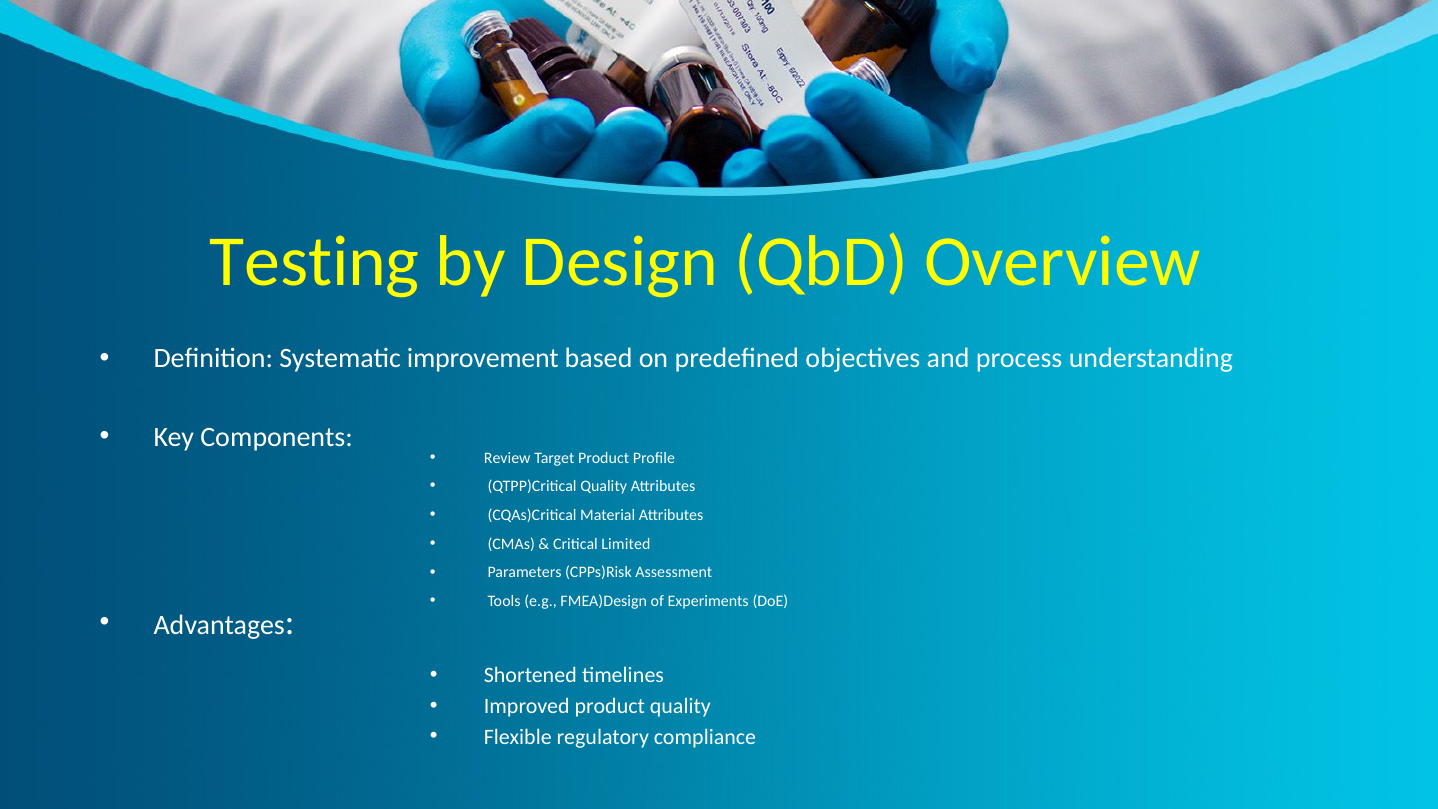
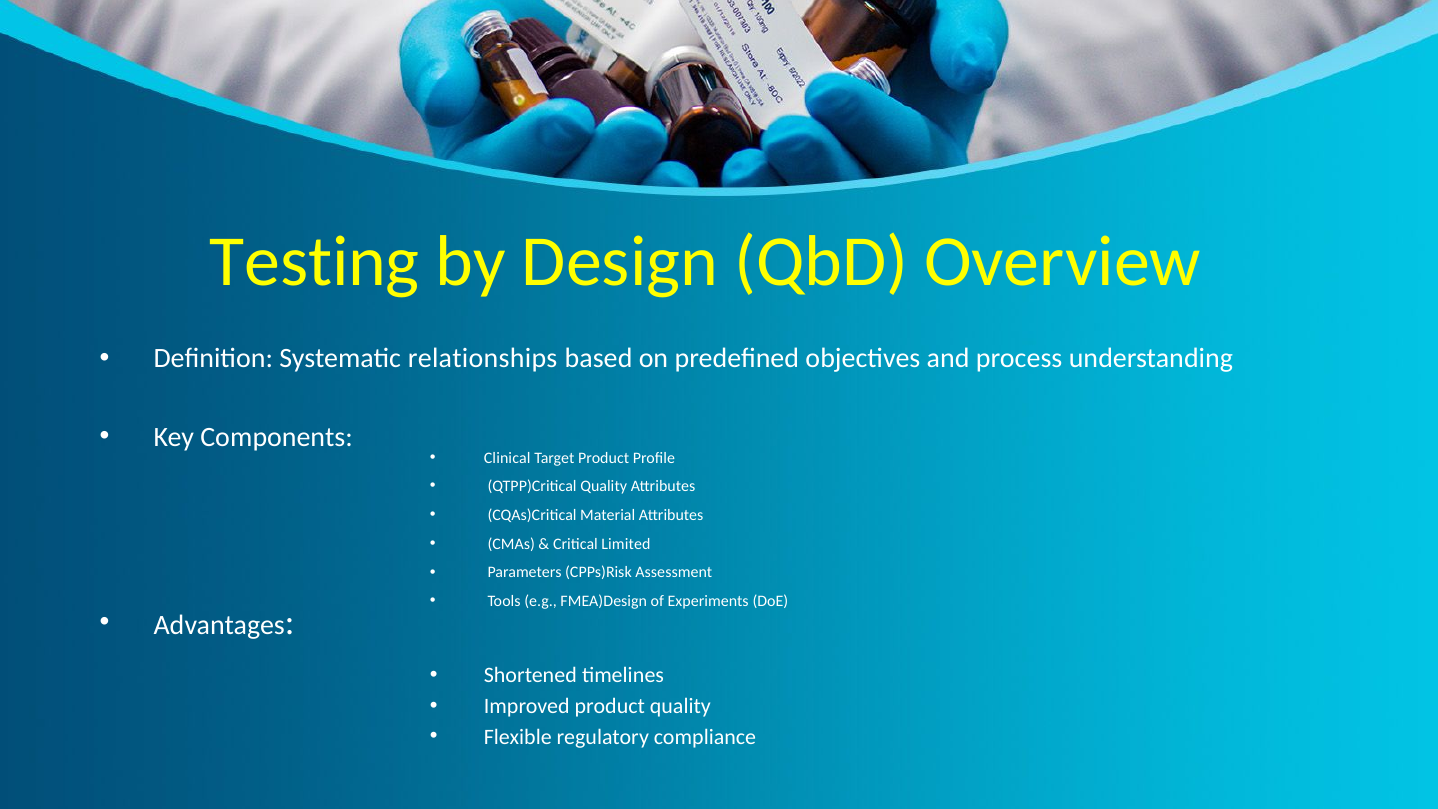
improvement: improvement -> relationships (483, 358)
Review: Review -> Clinical (507, 458)
